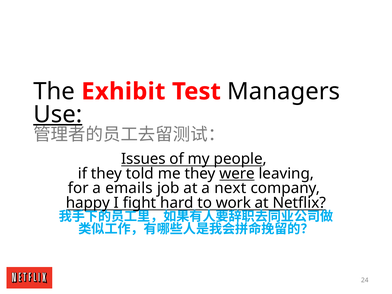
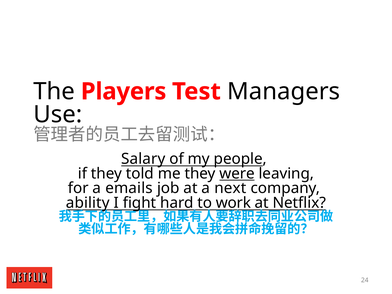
Exhibit: Exhibit -> Players (124, 92)
Use underline: present -> none (58, 114)
Issues: Issues -> Salary (143, 159)
happy: happy -> ability (88, 203)
